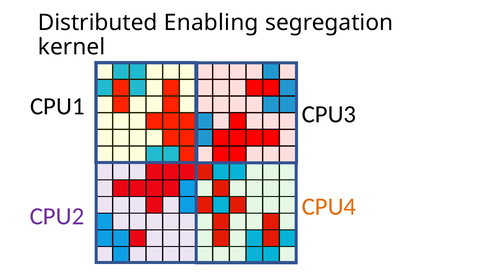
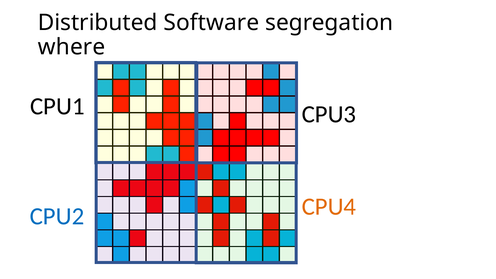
Enabling: Enabling -> Software (211, 23)
kernel: kernel -> where (72, 47)
CPU2 colour: purple -> blue (57, 216)
